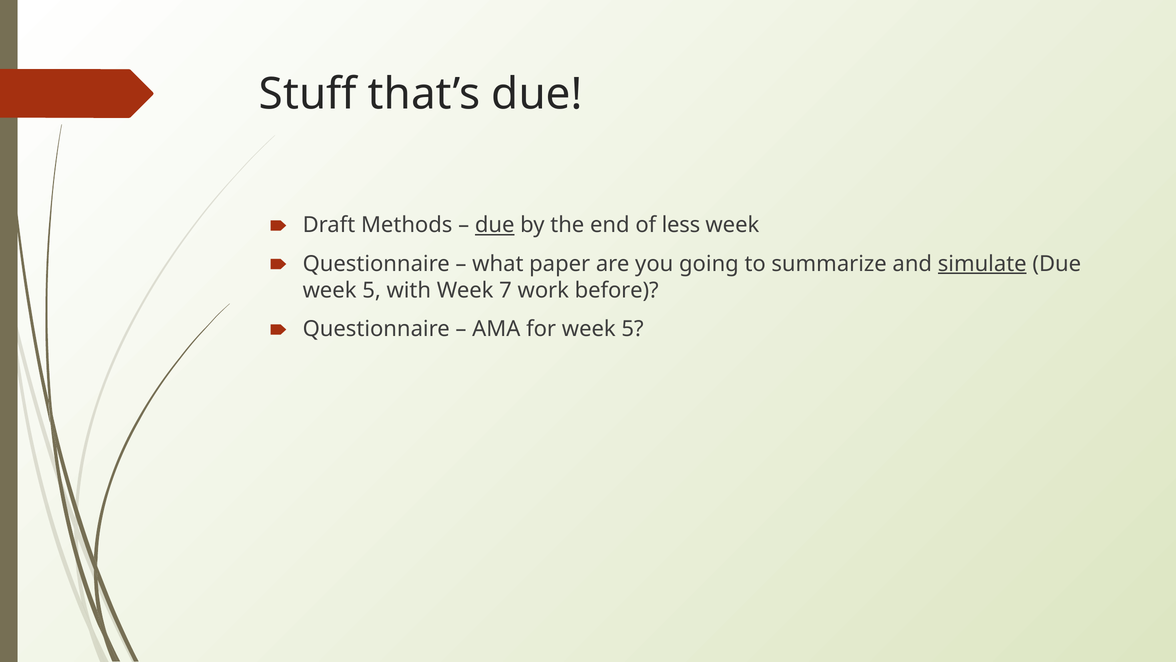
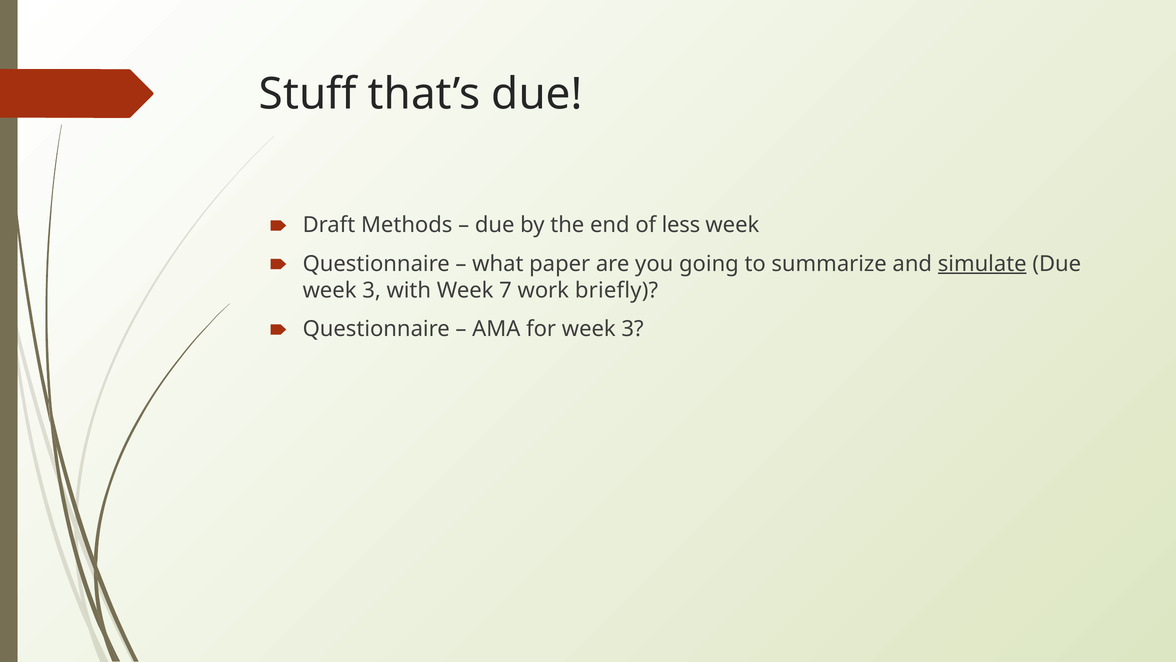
due underline: present -> none (495, 225)
5: 5 -> 3 (372, 290)
before: before -> briefly (617, 290)
for week 5: 5 -> 3 (633, 329)
